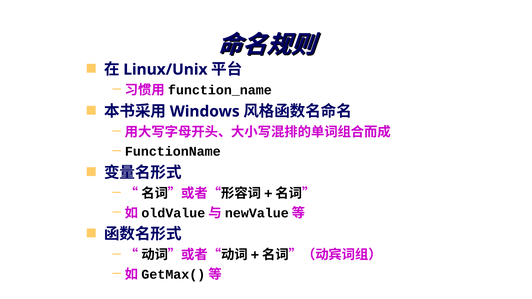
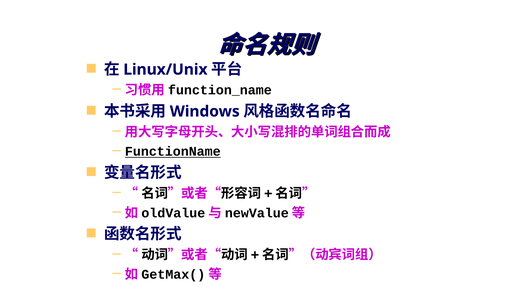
FunctionName underline: none -> present (173, 152)
